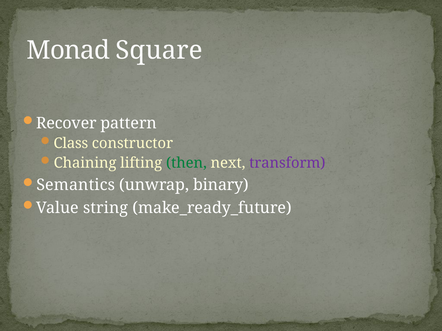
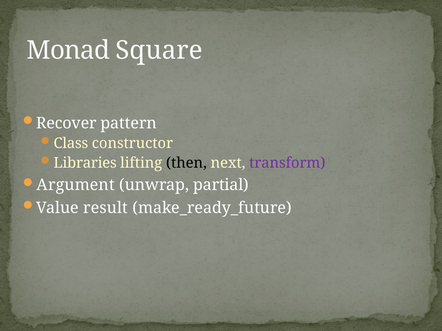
Chaining: Chaining -> Libraries (85, 163)
then colour: green -> black (186, 163)
Semantics: Semantics -> Argument (76, 185)
binary: binary -> partial (221, 185)
string: string -> result (106, 208)
